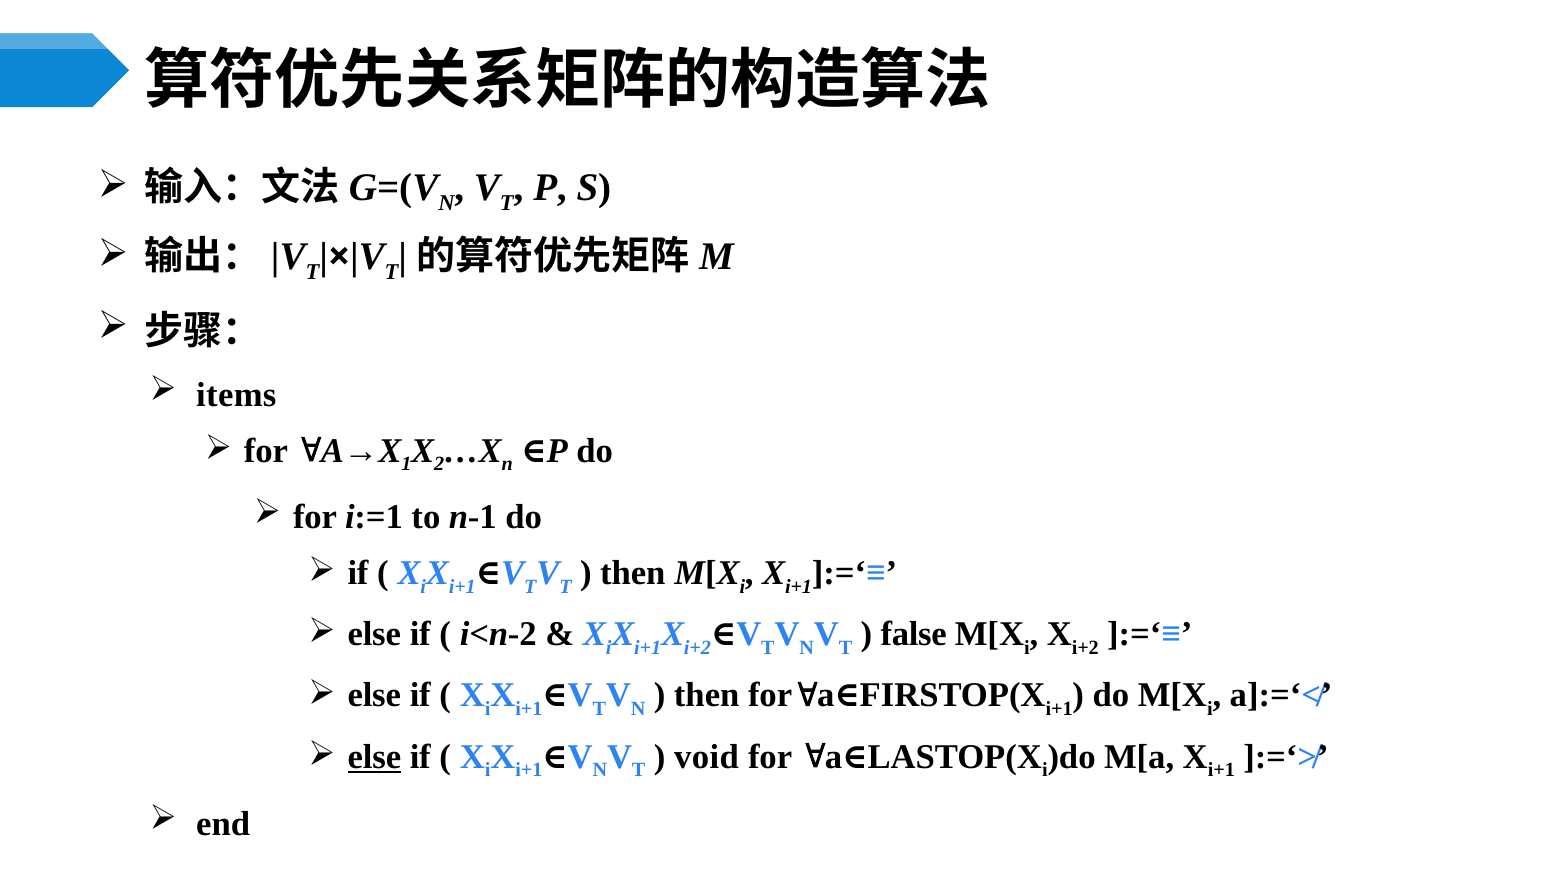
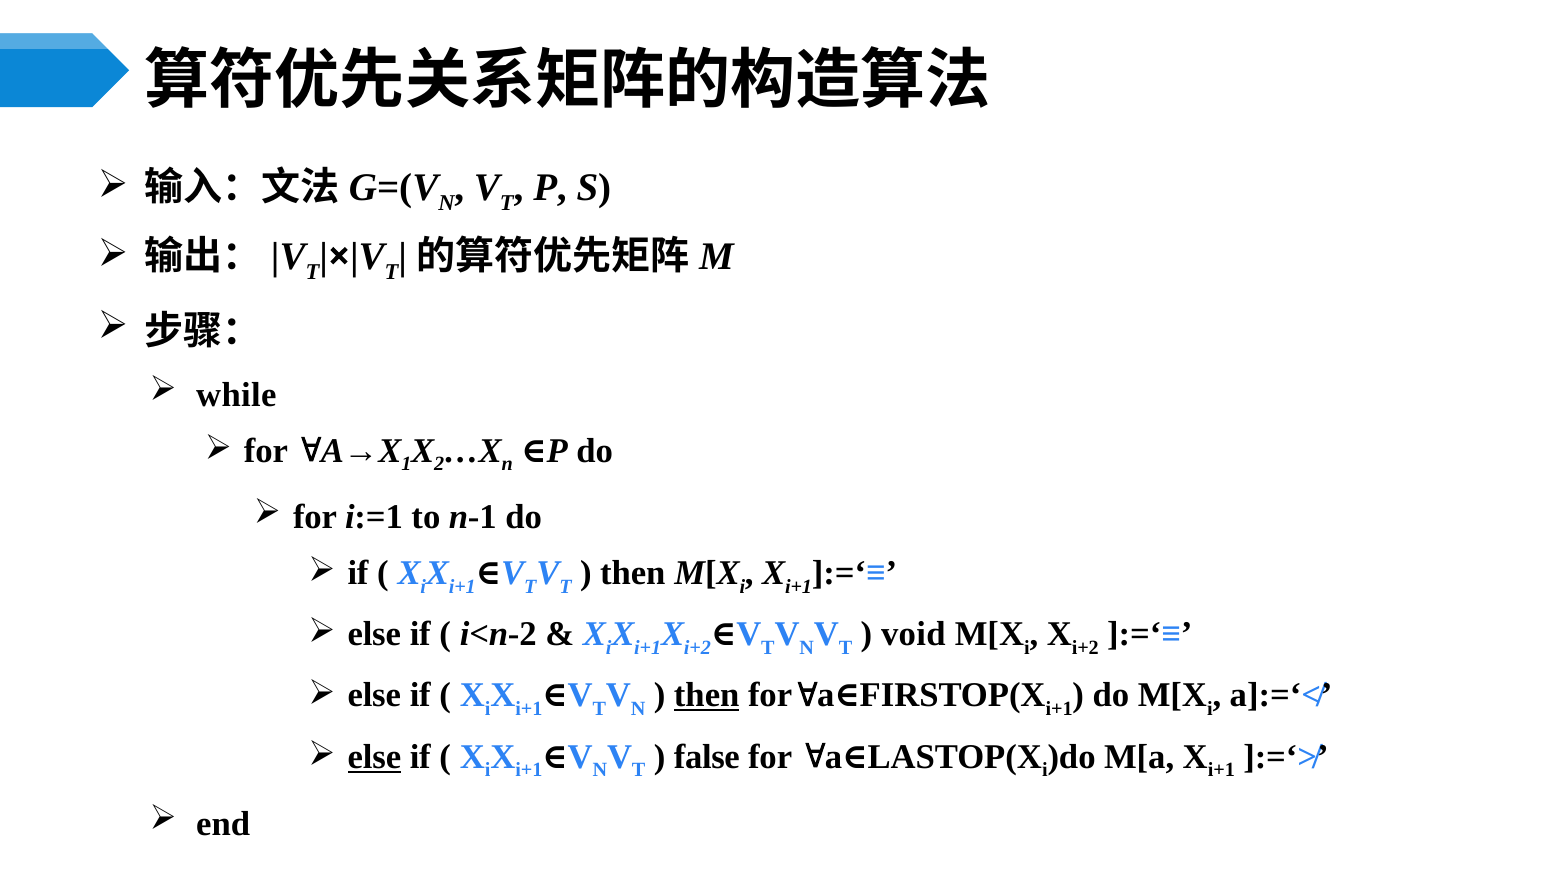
items: items -> while (236, 395)
false: false -> void (913, 634)
then underline: none -> present (707, 695)
void: void -> false (707, 756)
